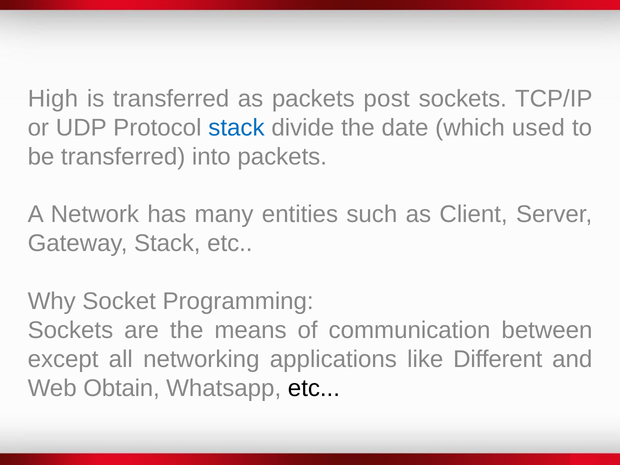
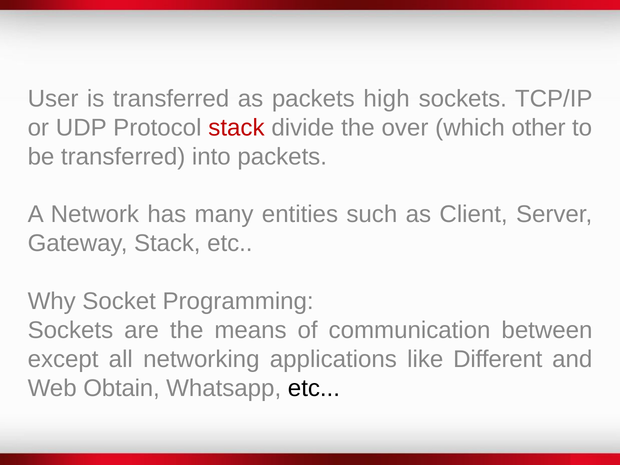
High: High -> User (53, 99)
post: post -> high (387, 99)
stack colour: blue -> red (236, 128)
date: date -> over (405, 128)
used: used -> other (539, 128)
